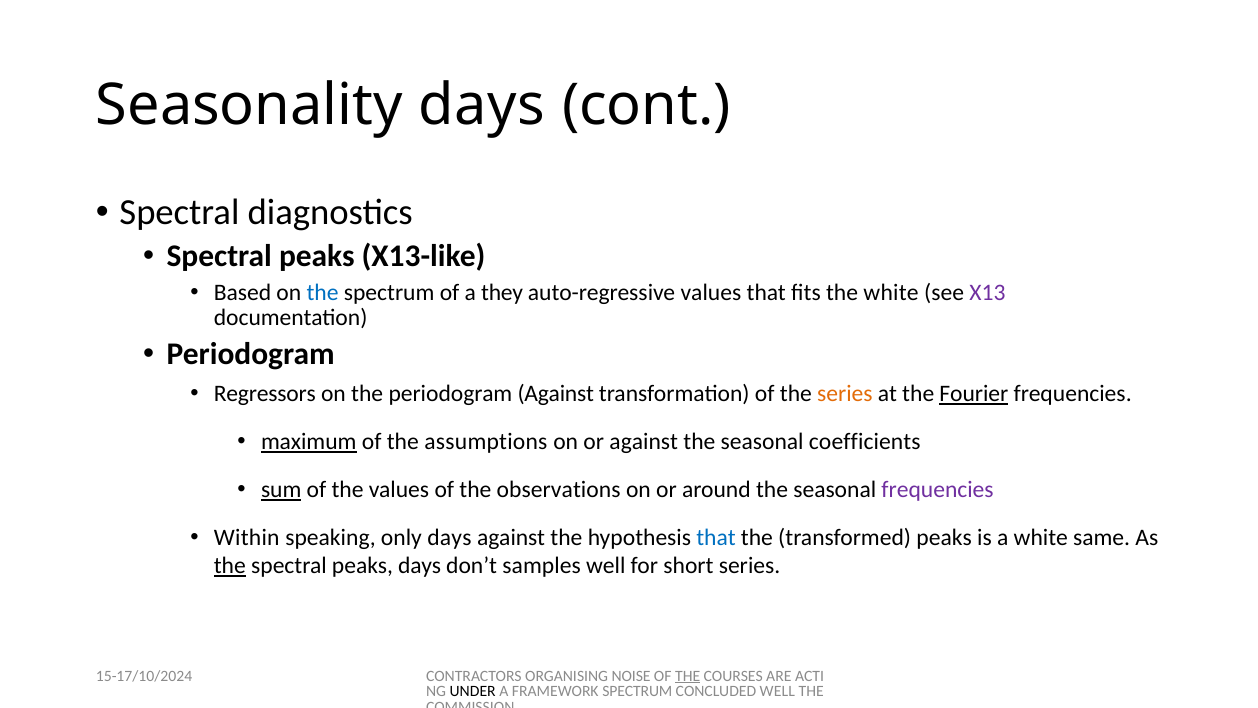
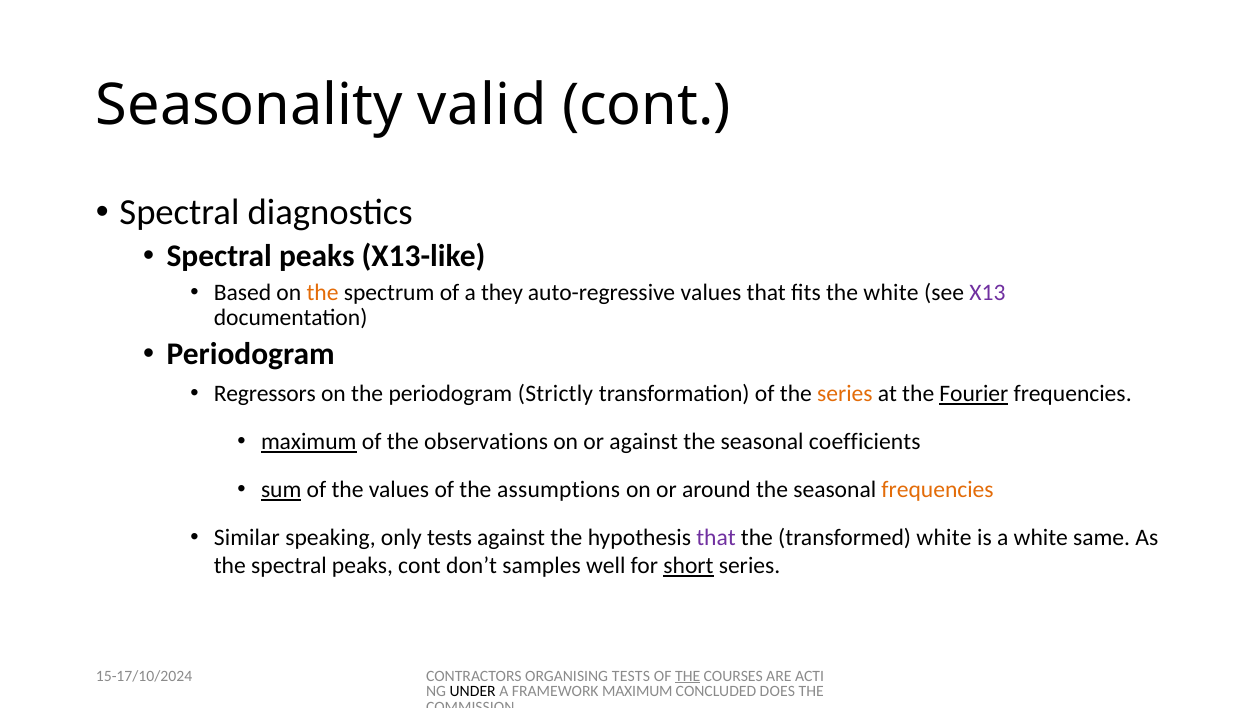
Seasonality days: days -> valid (482, 106)
the colour: blue -> orange (323, 292)
periodogram Against: Against -> Strictly (556, 393)
assumptions: assumptions -> observations (486, 441)
observations: observations -> assumptions (559, 489)
frequencies colour: purple -> orange (938, 489)
Within: Within -> Similar (247, 537)
only days: days -> tests (450, 537)
that colour: blue -> purple (716, 537)
transformed peaks: peaks -> white (944, 537)
the underline: present -> none (230, 566)
peaks days: days -> cont (420, 566)
short underline: none -> present (688, 566)
ORGANISING NOISE: NOISE -> TESTS (631, 676)
FRAMEWORK SPECTRUM: SPECTRUM -> MAXIMUM (637, 691)
CONCLUDED WELL: WELL -> DOES (777, 691)
